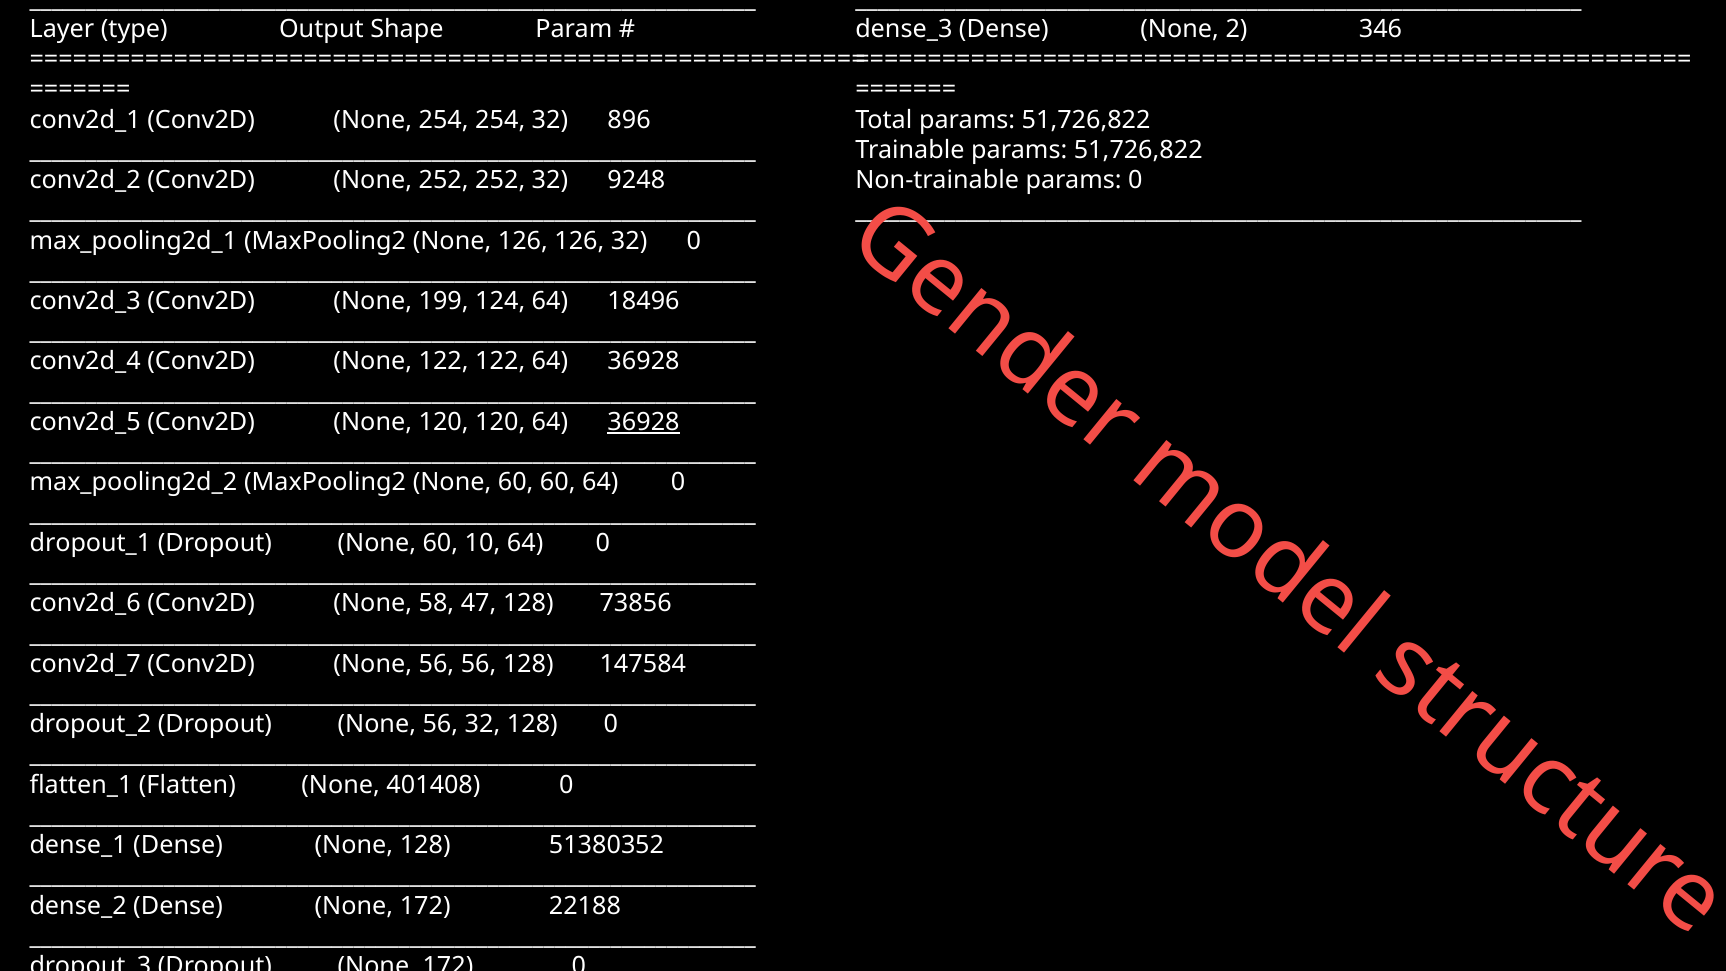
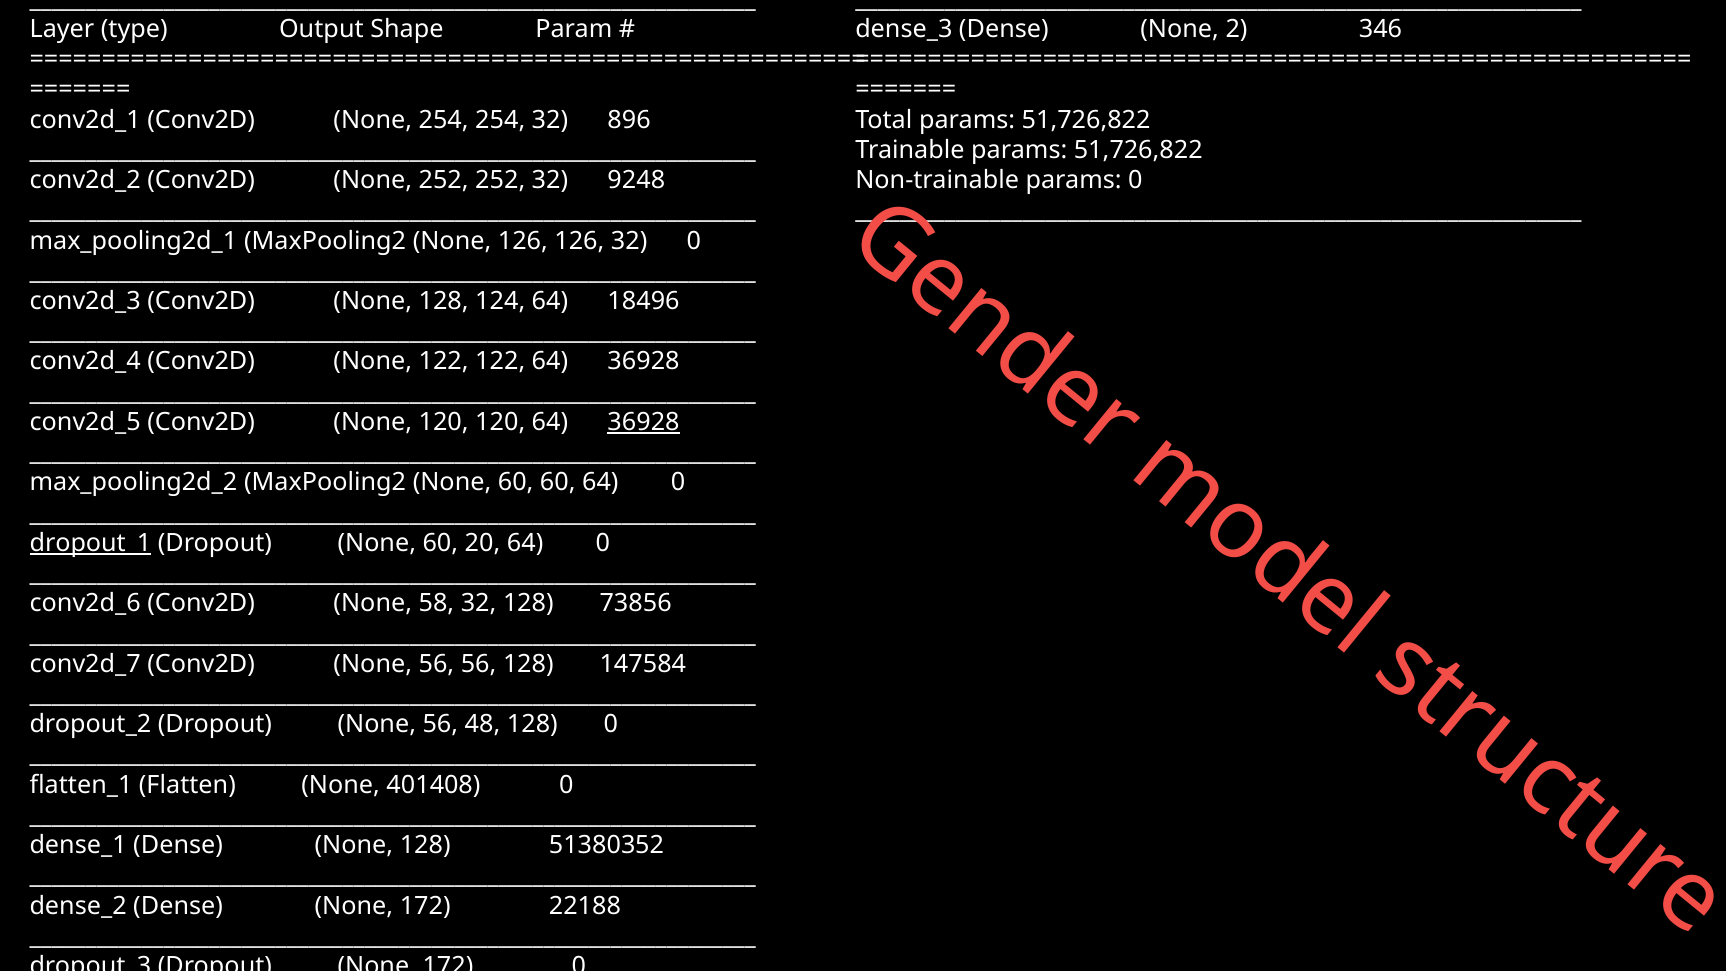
Conv2D None 199: 199 -> 128 (444, 301)
dropout_1 underline: none -> present (90, 543)
10: 10 -> 20 (482, 543)
58 47: 47 -> 32 (479, 603)
56 32: 32 -> 48 (482, 724)
